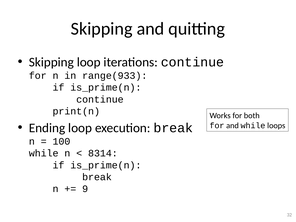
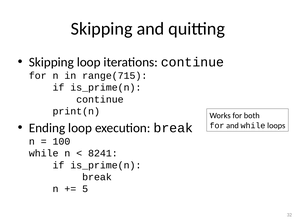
range(933: range(933 -> range(715 (115, 76)
8314: 8314 -> 8241 (103, 153)
9: 9 -> 5 (85, 189)
